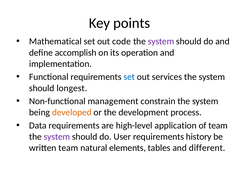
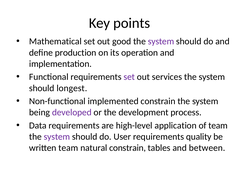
code: code -> good (122, 41)
accomplish: accomplish -> production (76, 52)
set colour: blue -> purple (129, 77)
management: management -> implemented (113, 101)
developed colour: orange -> purple (72, 112)
history: history -> quality (199, 136)
natural elements: elements -> constrain (128, 147)
different: different -> between (207, 147)
